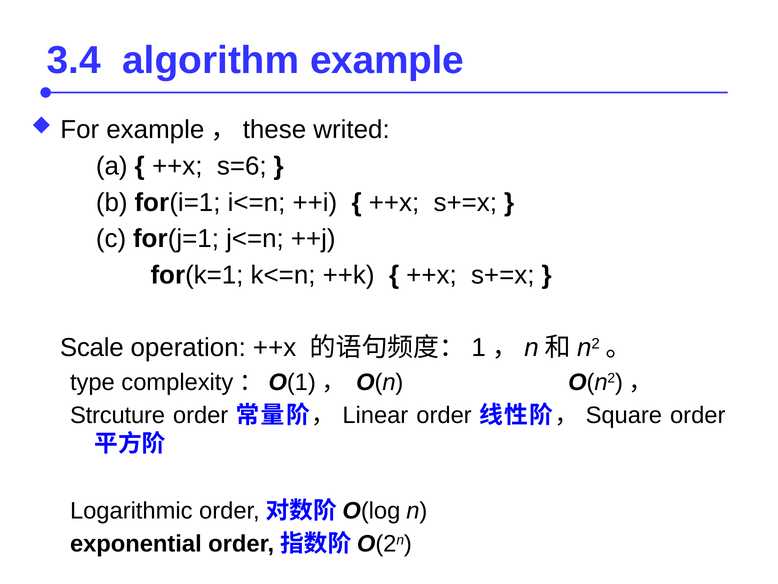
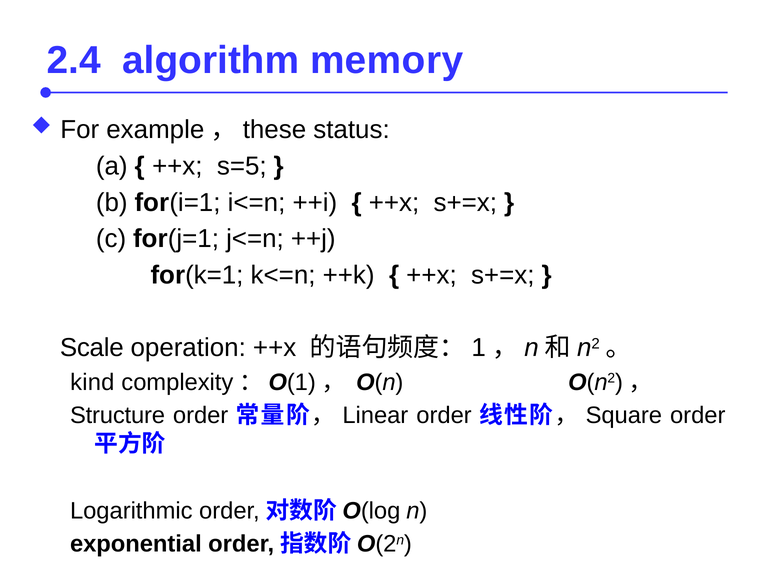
3.4: 3.4 -> 2.4 (74, 60)
example: example -> memory (387, 60)
writed: writed -> status (352, 130)
s=6: s=6 -> s=5 (242, 166)
type: type -> kind (92, 382)
Strcuture: Strcuture -> Structure (118, 415)
